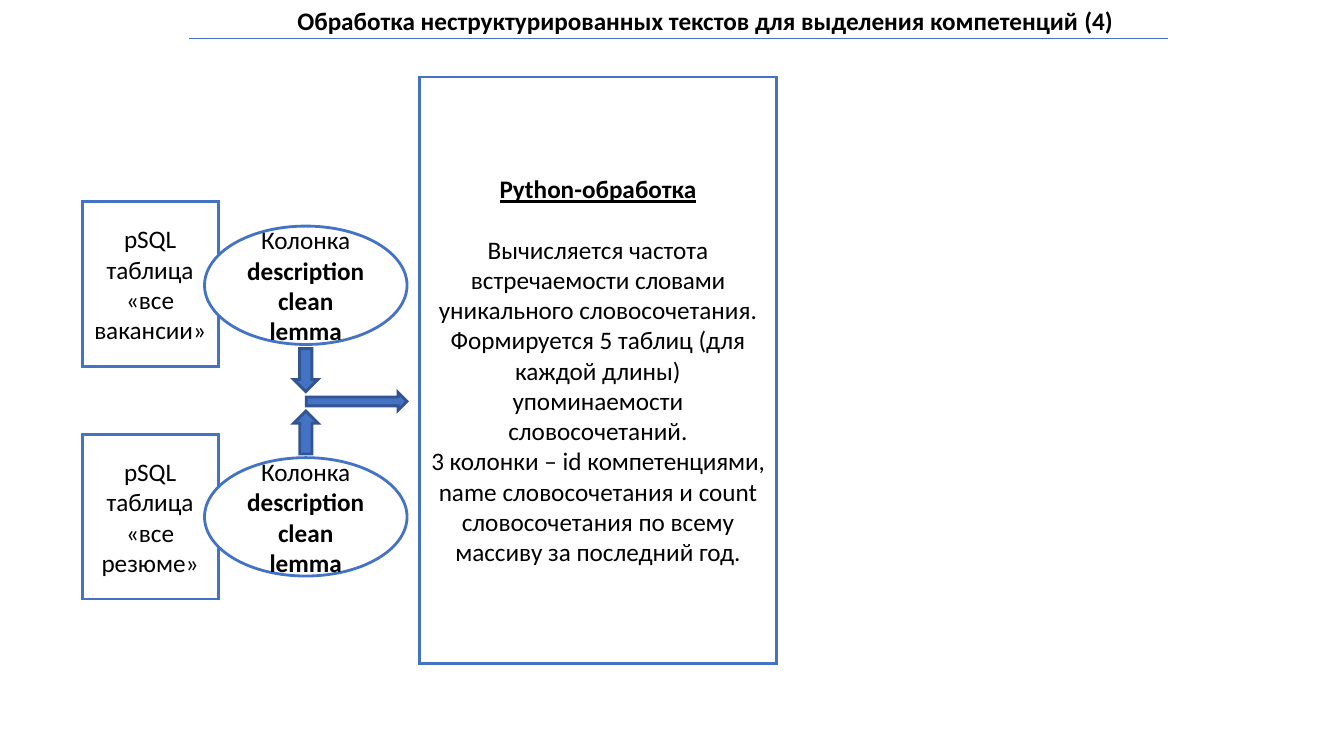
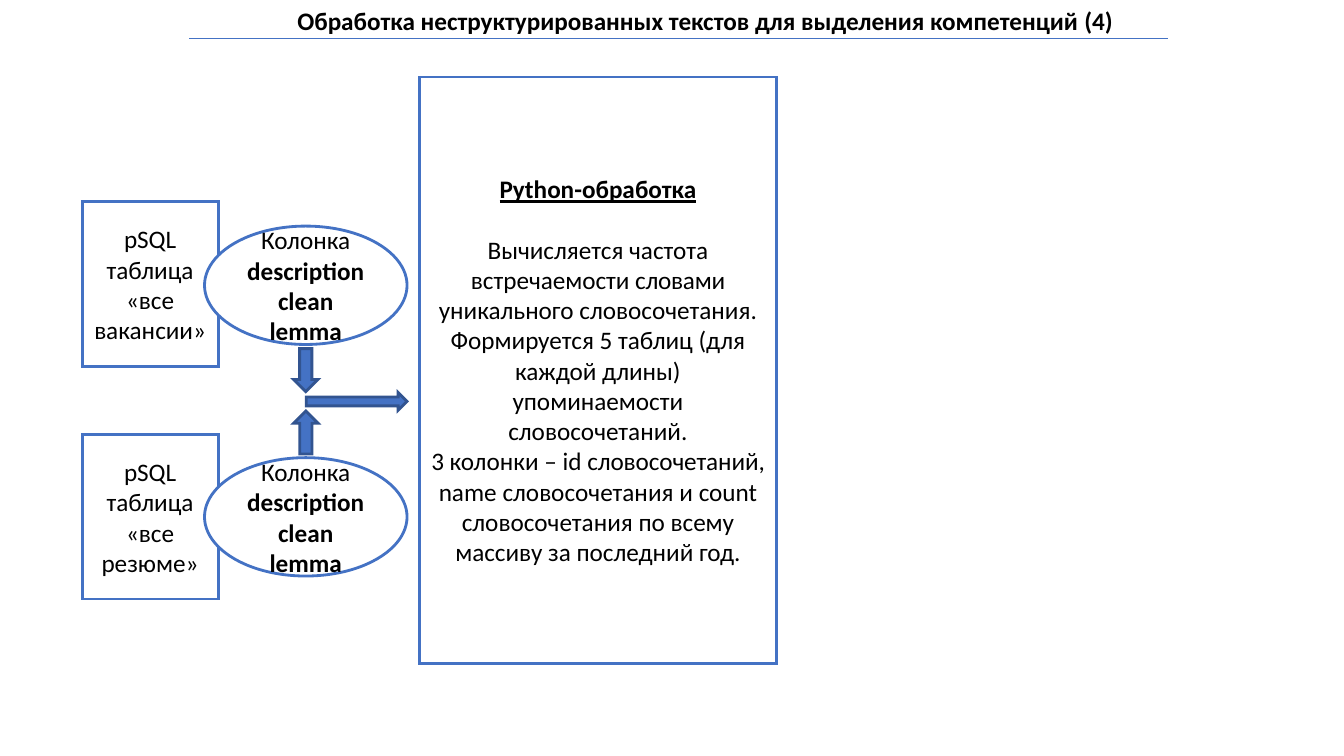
id компетенциями: компетенциями -> словосочетаний (676, 463)
